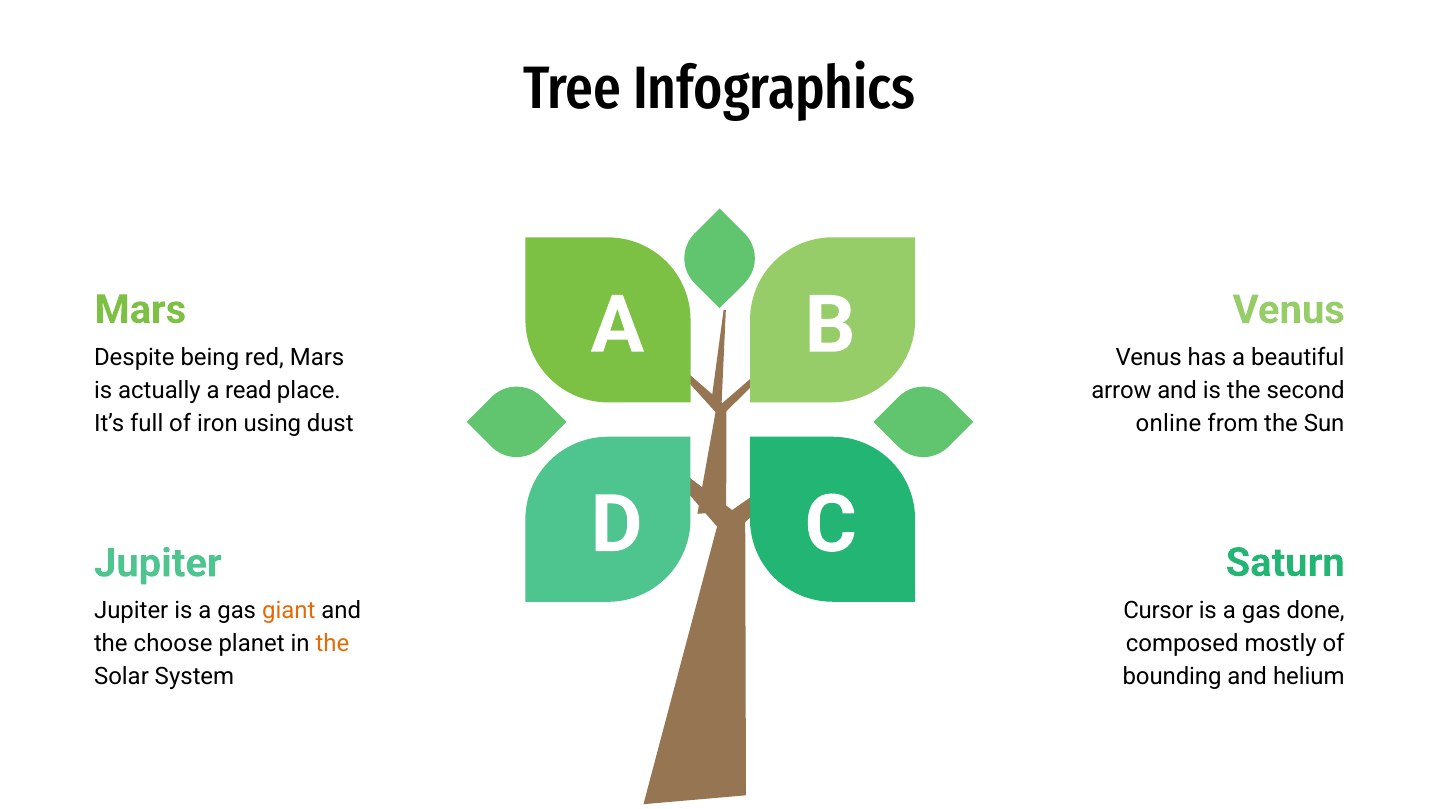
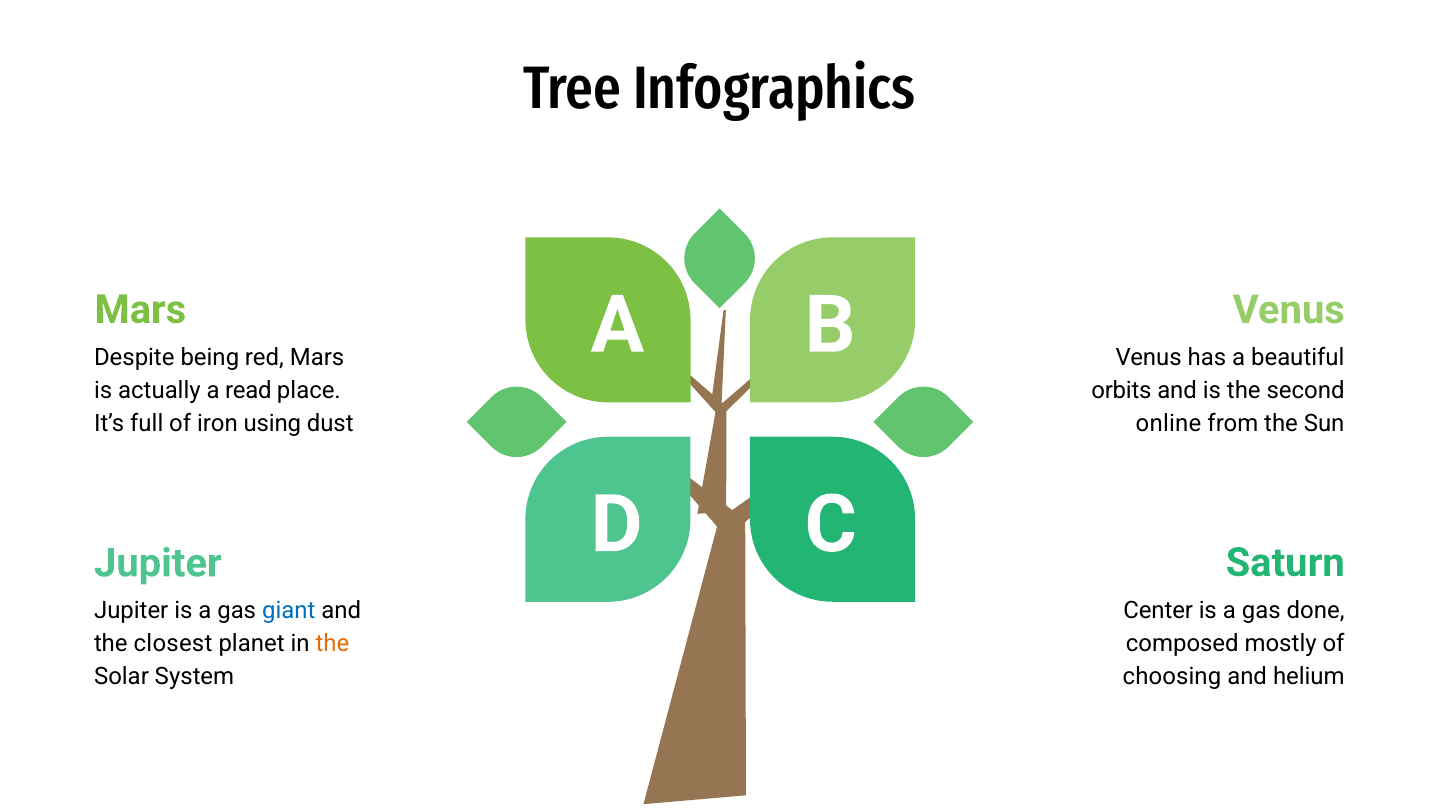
arrow: arrow -> orbits (1121, 391)
giant colour: orange -> blue (289, 611)
Cursor: Cursor -> Center (1158, 611)
choose: choose -> closest (173, 644)
bounding: bounding -> choosing (1172, 677)
